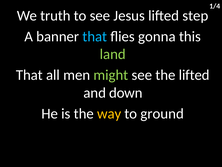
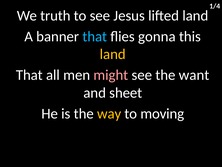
lifted step: step -> land (195, 16)
land colour: light green -> yellow (113, 54)
might colour: light green -> pink (111, 75)
the lifted: lifted -> want (194, 75)
down: down -> sheet (126, 93)
ground: ground -> moving (162, 113)
